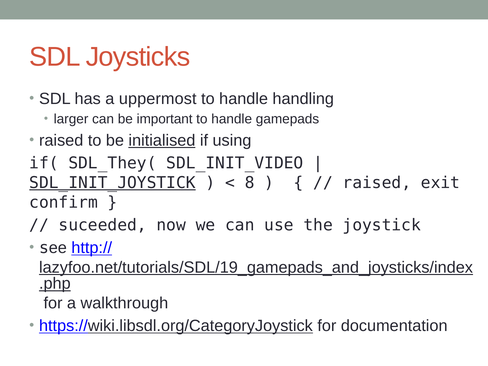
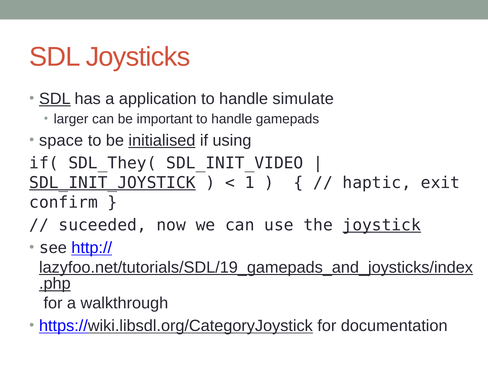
SDL underline: none -> present (55, 99)
uppermost: uppermost -> application (158, 99)
handling: handling -> simulate (303, 99)
raised: raised -> space (61, 140)
8: 8 -> 1 (250, 183)
raised: raised -> haptic (377, 183)
joystick underline: none -> present (382, 225)
